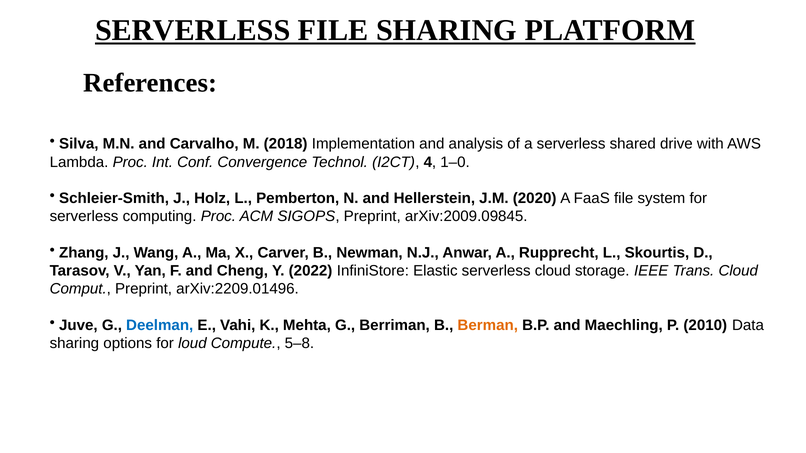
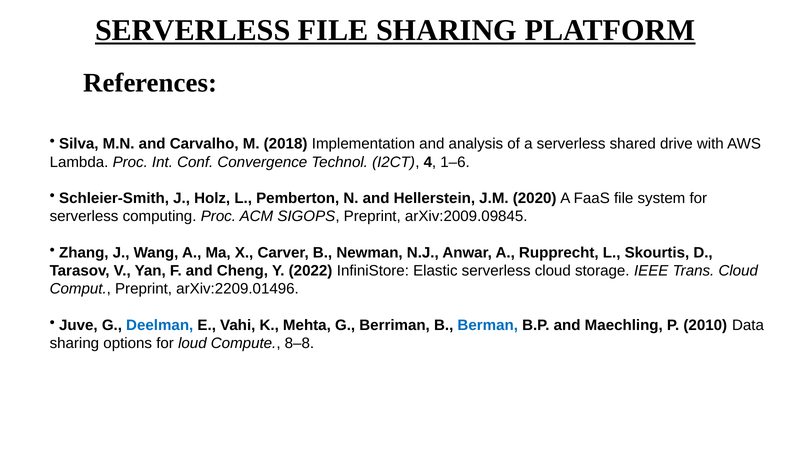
1–0: 1–0 -> 1–6 (455, 162)
Berman colour: orange -> blue (488, 325)
5–8: 5–8 -> 8–8 (299, 344)
